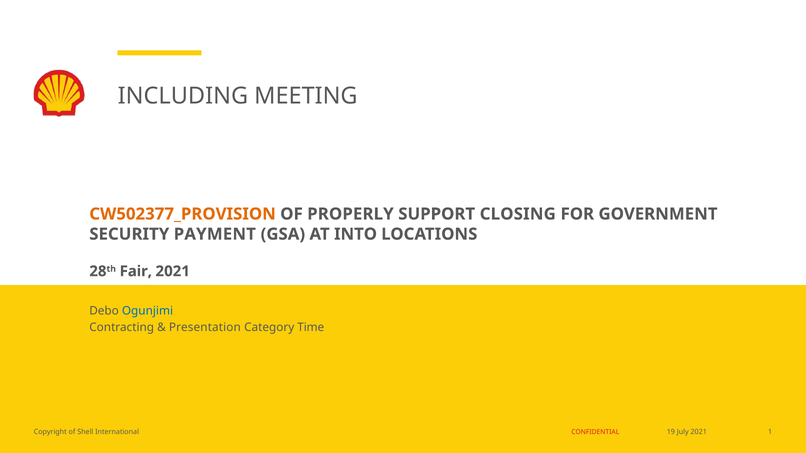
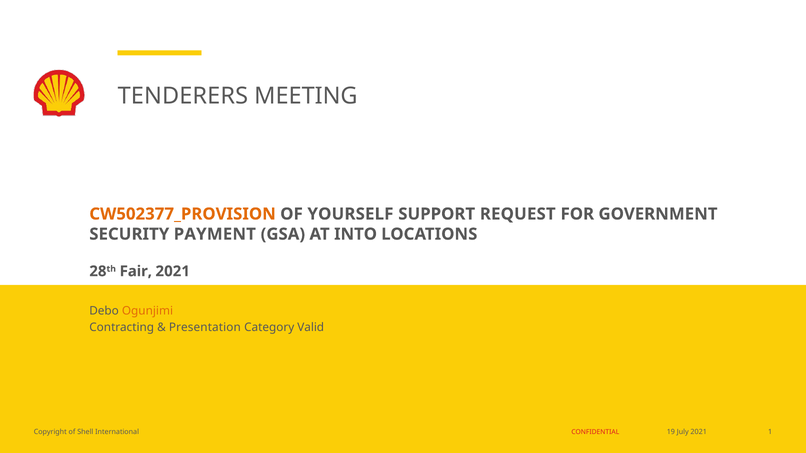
INCLUDING: INCLUDING -> TENDERERS (183, 96)
PROPERLY: PROPERLY -> YOURSELF (350, 214)
CLOSING: CLOSING -> REQUEST (518, 214)
Ogunjimi colour: blue -> orange (147, 311)
Time: Time -> Valid (311, 328)
